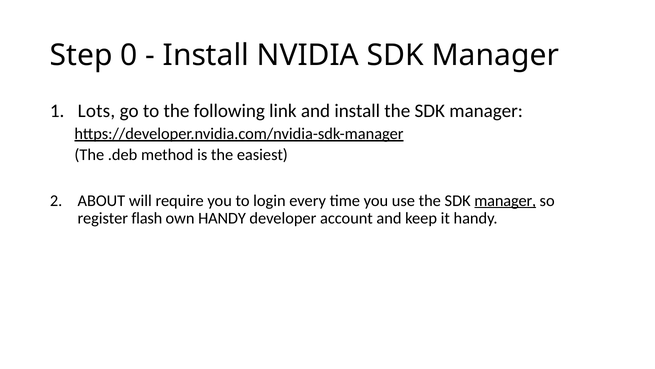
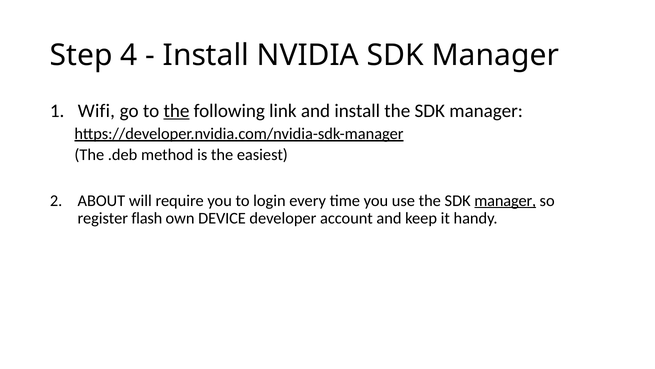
0: 0 -> 4 (129, 55)
Lots: Lots -> Wifi (96, 111)
the underline: none -> present (176, 111)
own HANDY: HANDY -> DEVICE (222, 218)
